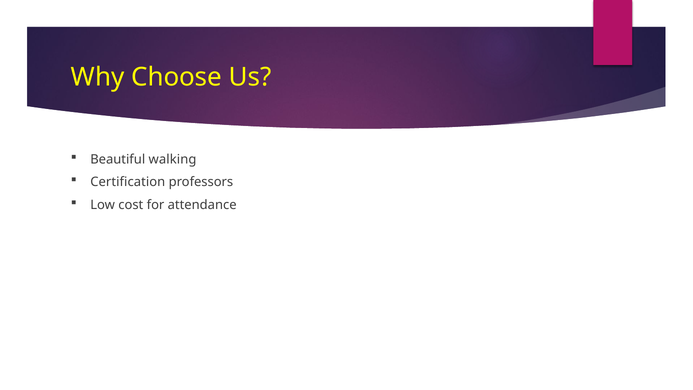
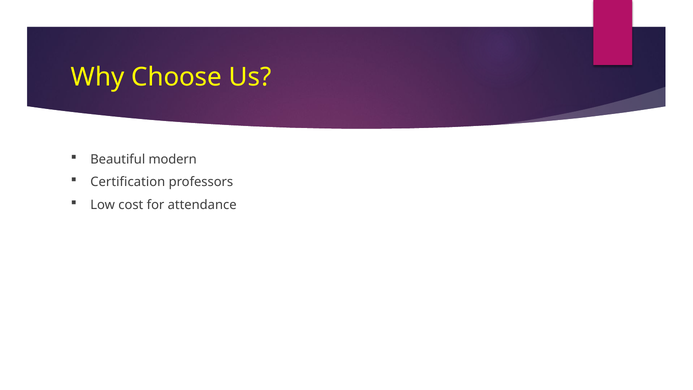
walking: walking -> modern (173, 159)
